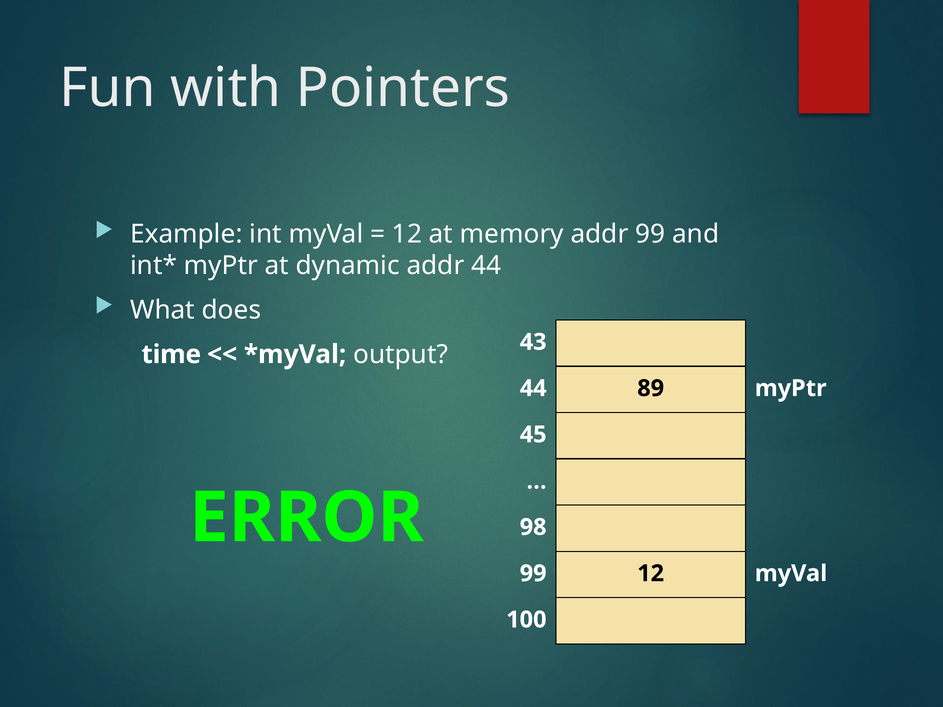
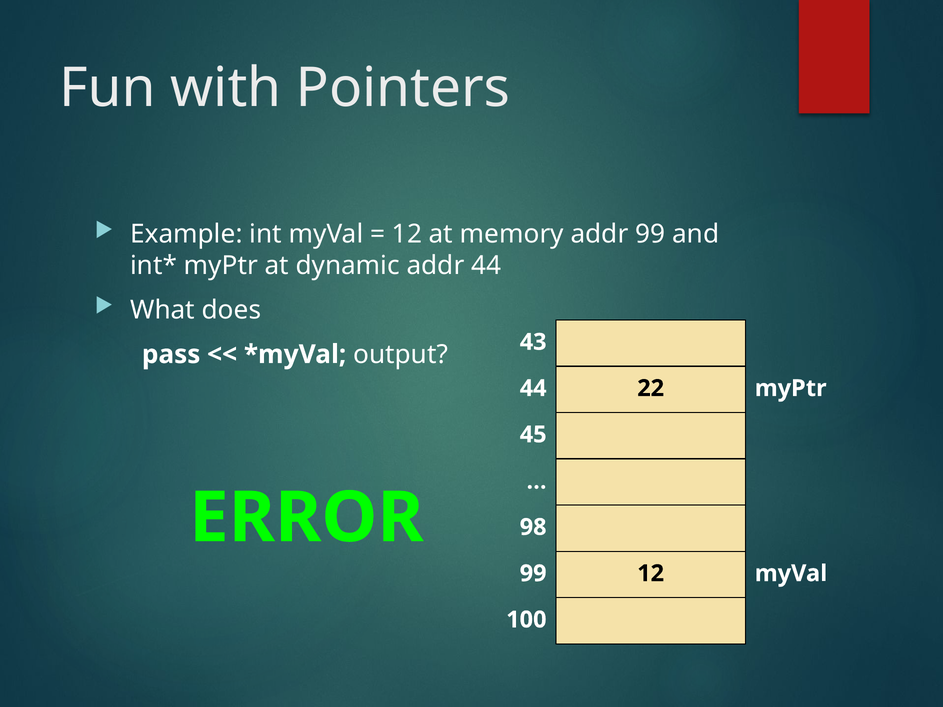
time: time -> pass (171, 355)
89: 89 -> 22 (651, 388)
